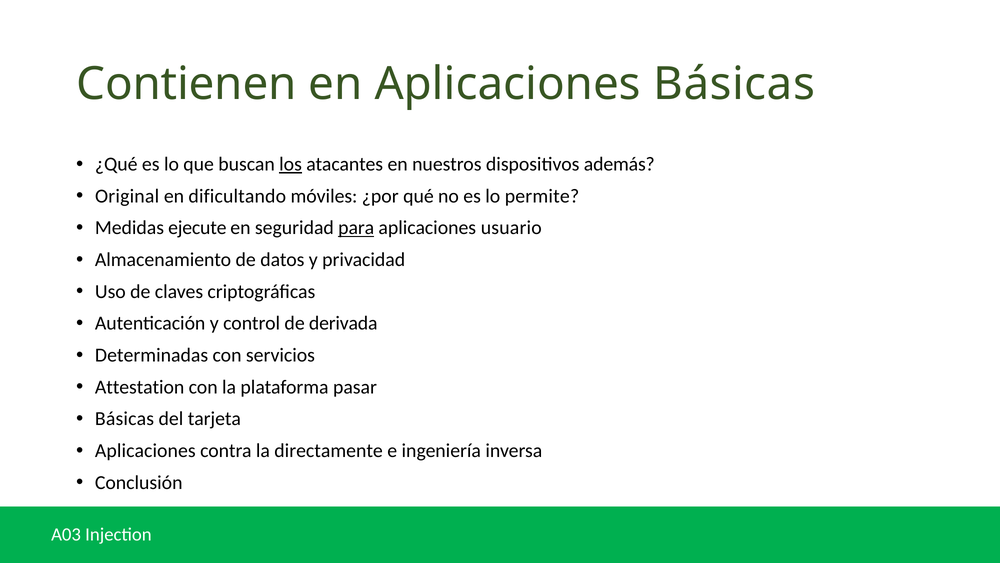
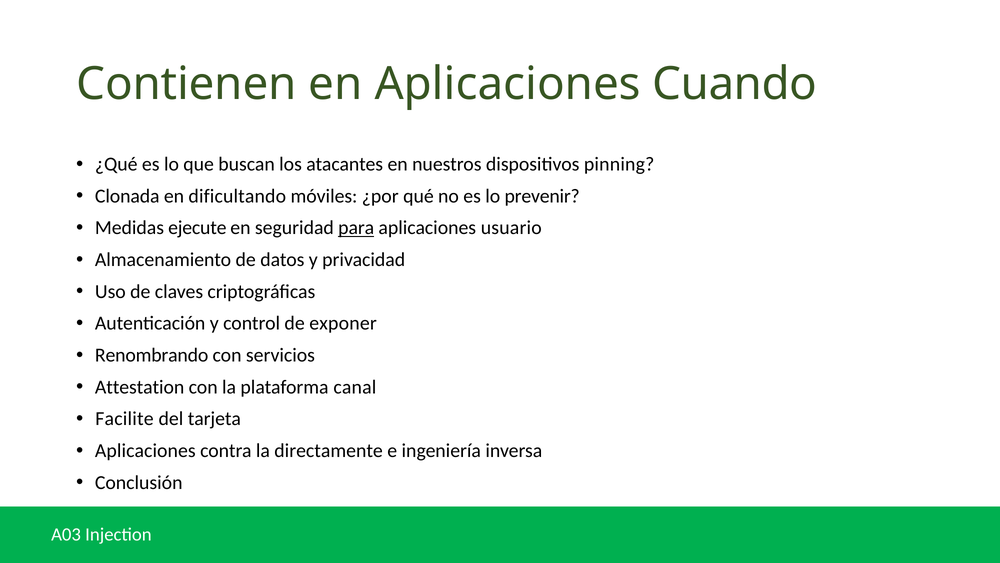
Aplicaciones Básicas: Básicas -> Cuando (735, 84)
los underline: present -> none (291, 164)
además: además -> pinning (619, 164)
Original: Original -> Clonada (127, 196)
permite: permite -> prevenir (542, 196)
derivada: derivada -> exponer (343, 323)
Determinadas: Determinadas -> Renombrando (152, 355)
pasar: pasar -> canal (355, 387)
Básicas: Básicas -> Facilite (124, 418)
